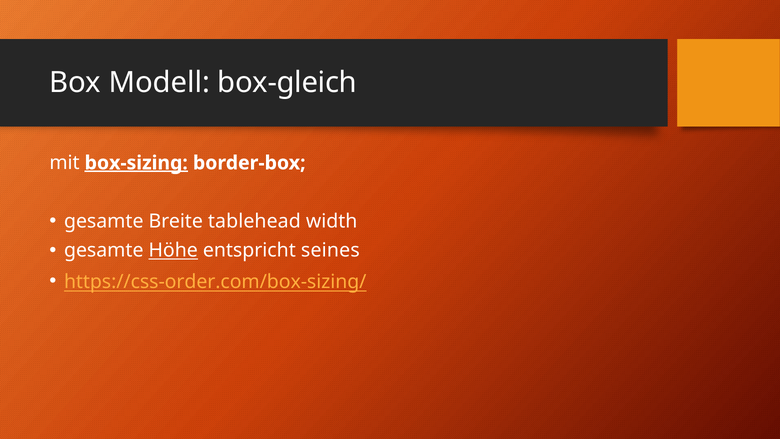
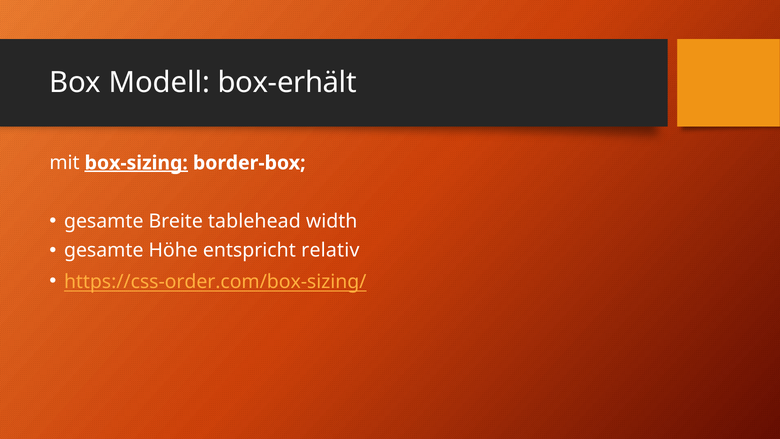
box-gleich: box-gleich -> box-erhält (287, 83)
Höhe underline: present -> none (173, 250)
seines: seines -> relativ (330, 250)
